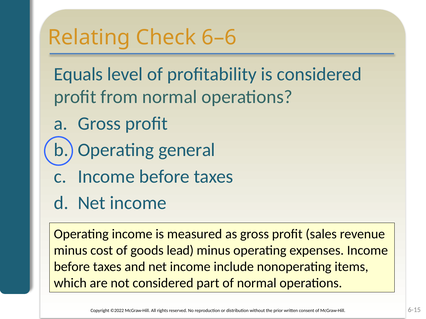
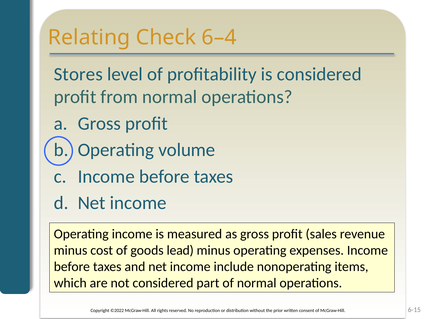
6–6: 6–6 -> 6–4 (219, 38)
Equals: Equals -> Stores (78, 74)
general: general -> volume (187, 150)
